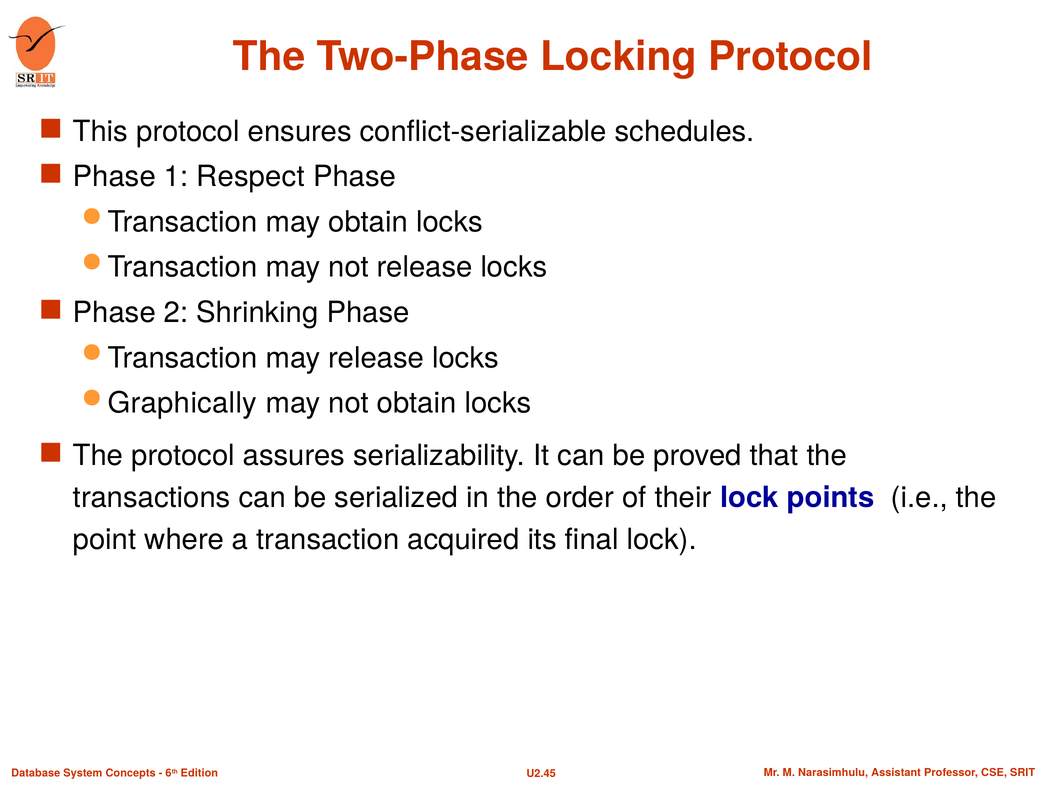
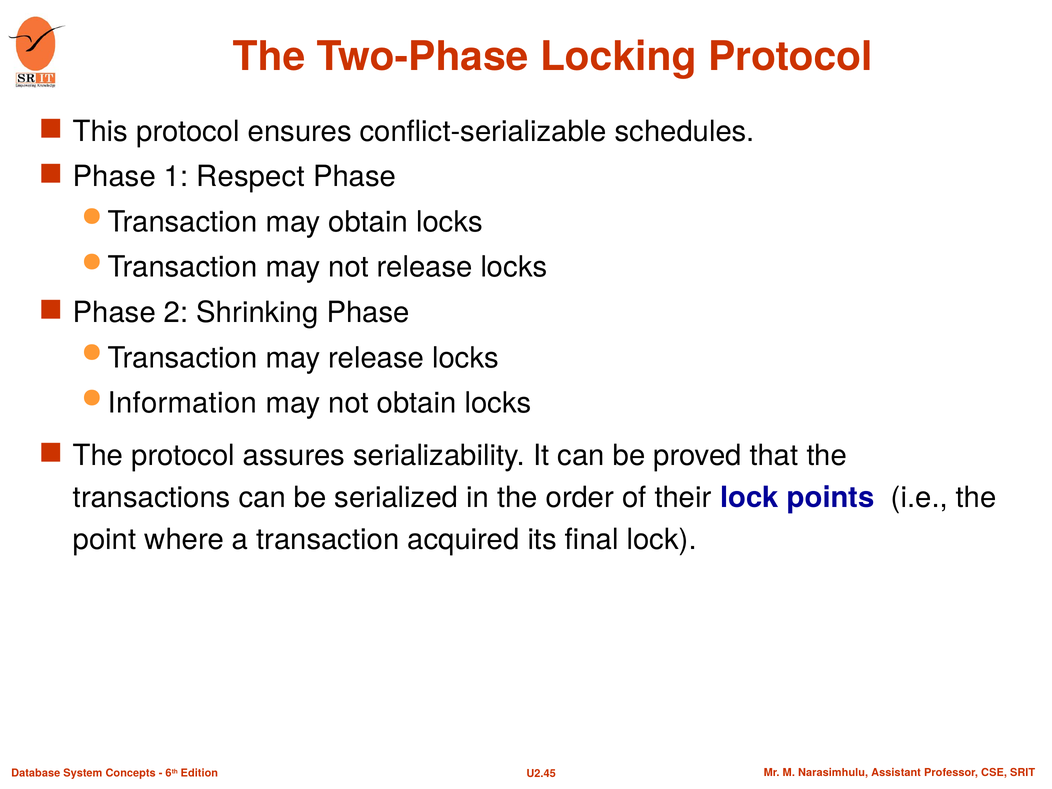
Graphically: Graphically -> Information (182, 403)
